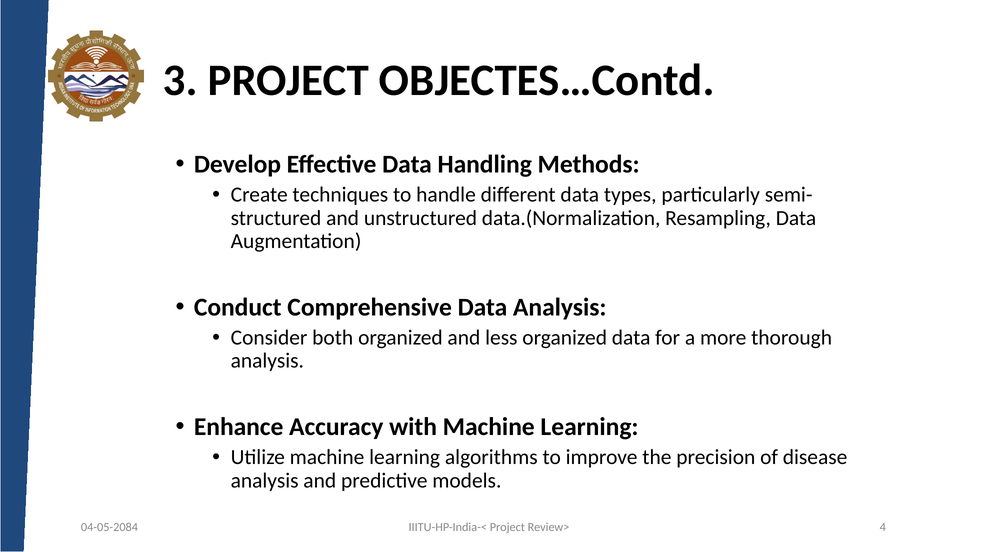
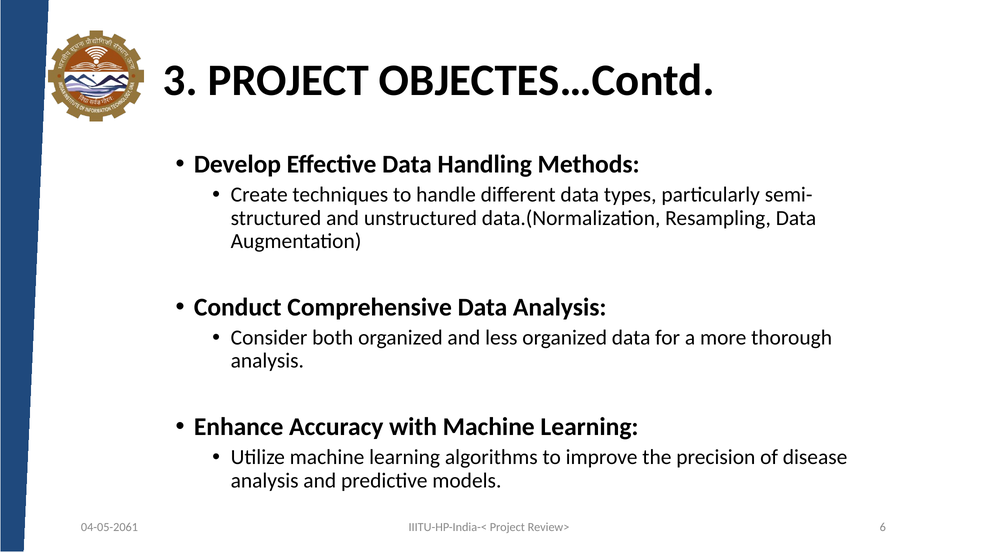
4: 4 -> 6 (883, 527)
04-05-2084: 04-05-2084 -> 04-05-2061 (109, 527)
